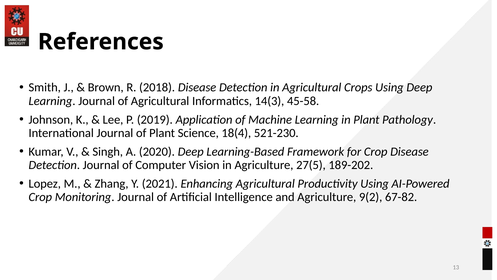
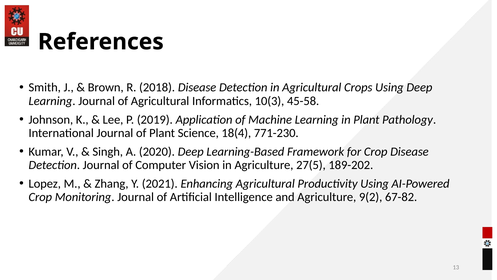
14(3: 14(3 -> 10(3 (270, 101)
521-230: 521-230 -> 771-230 (276, 133)
